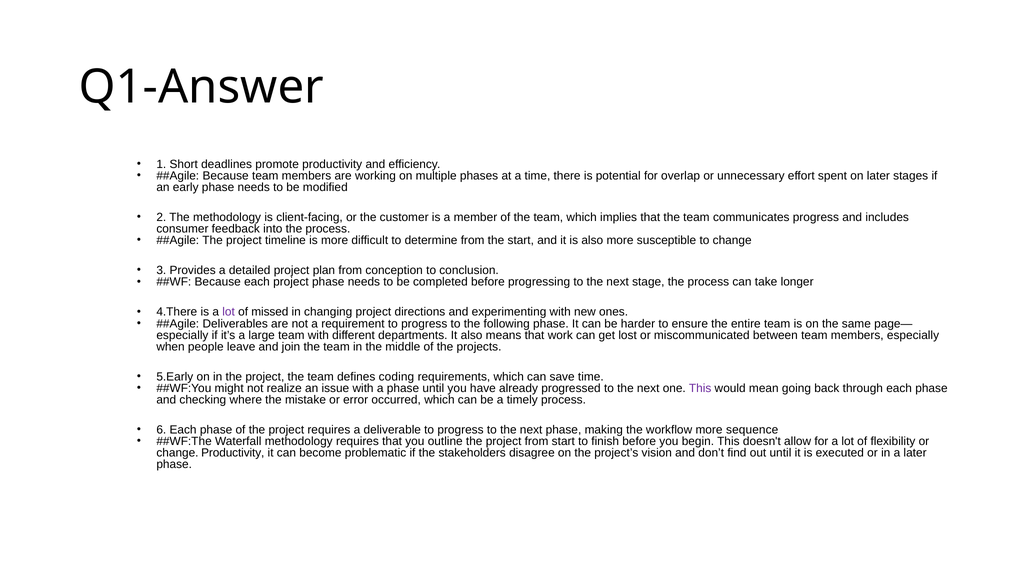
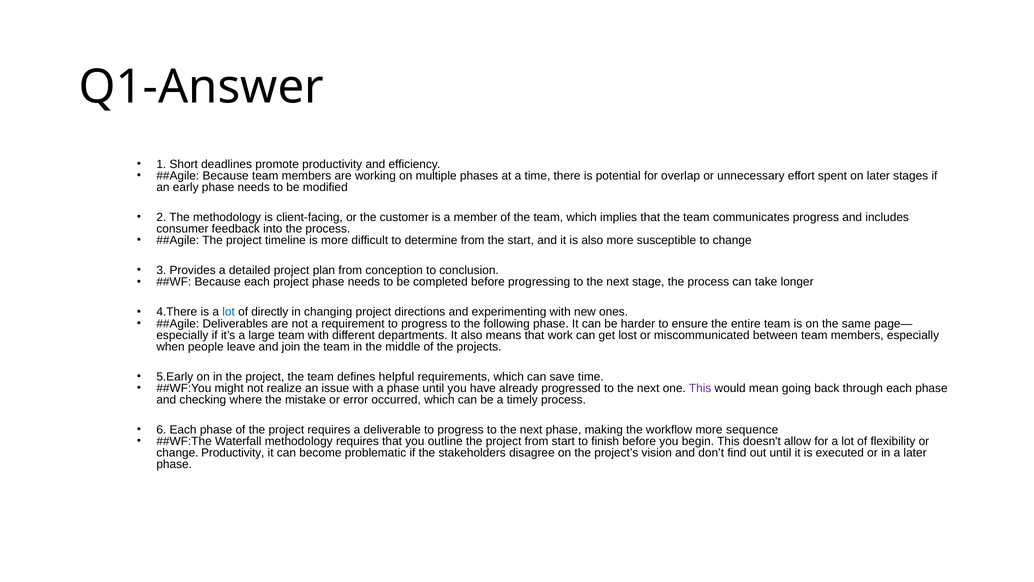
lot colour: purple -> blue (229, 312)
missed: missed -> directly (270, 312)
coding: coding -> helpful (396, 377)
